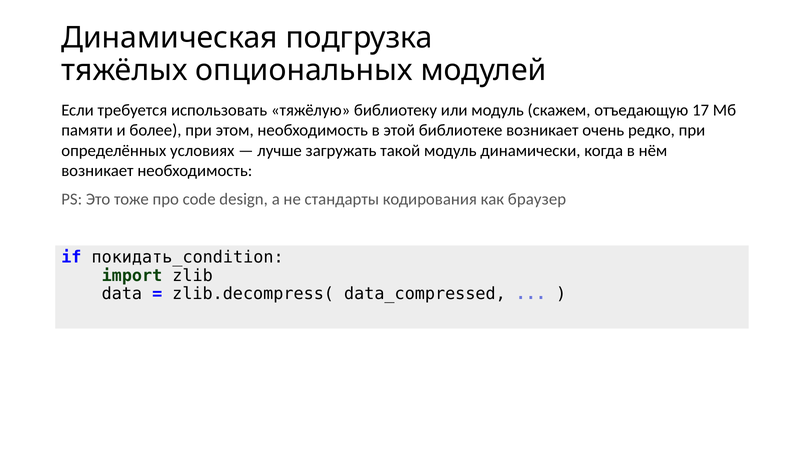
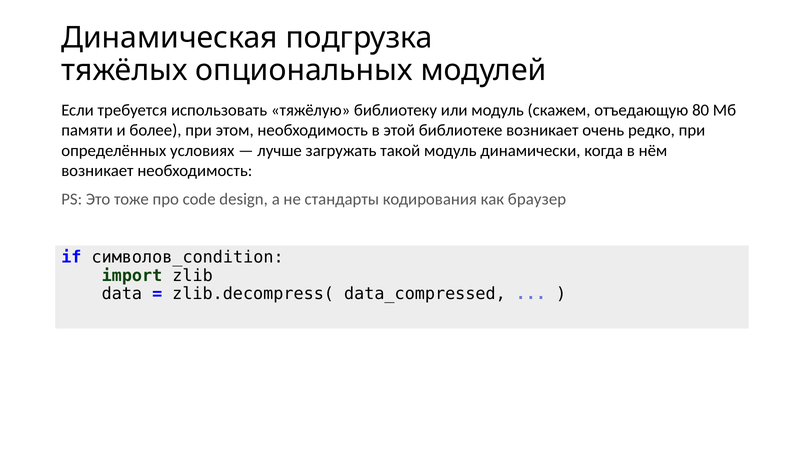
17: 17 -> 80 (701, 110)
покидать_condition: покидать_condition -> символов_condition (188, 258)
